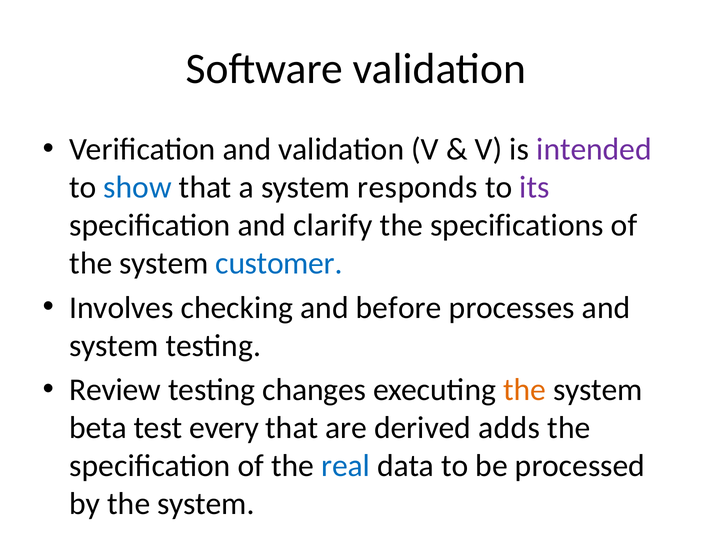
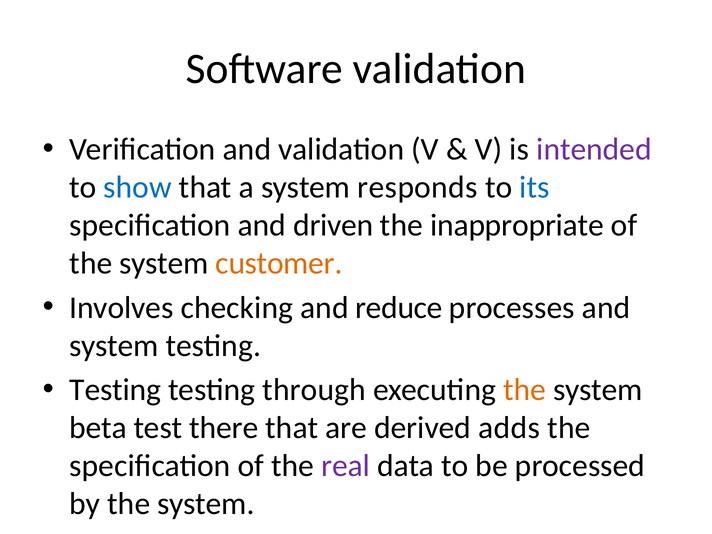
its colour: purple -> blue (535, 187)
clarify: clarify -> driven (333, 225)
specifications: specifications -> inappropriate (517, 225)
customer colour: blue -> orange (279, 263)
before: before -> reduce (399, 308)
Review: Review -> Testing (115, 390)
changes: changes -> through (314, 390)
every: every -> there (224, 428)
real colour: blue -> purple (346, 466)
